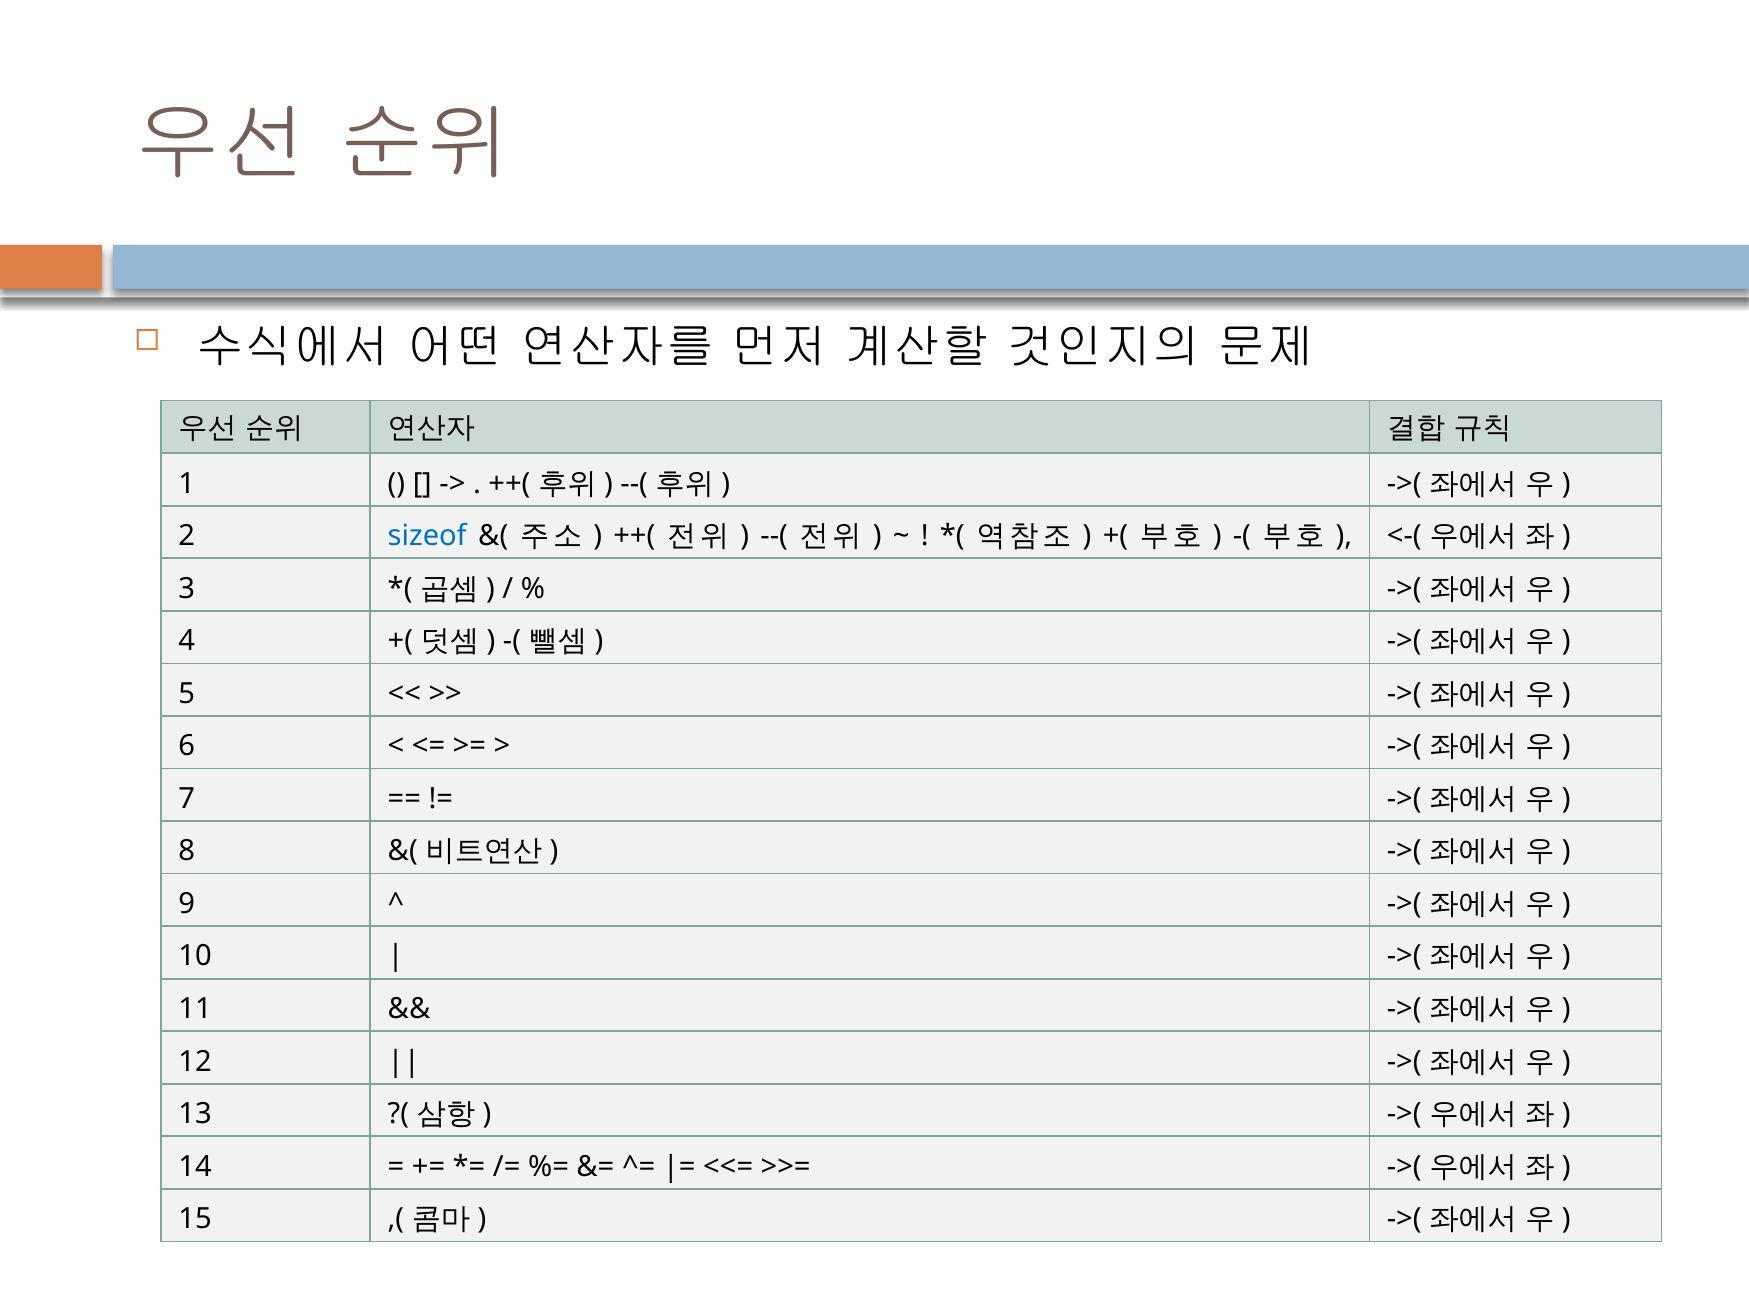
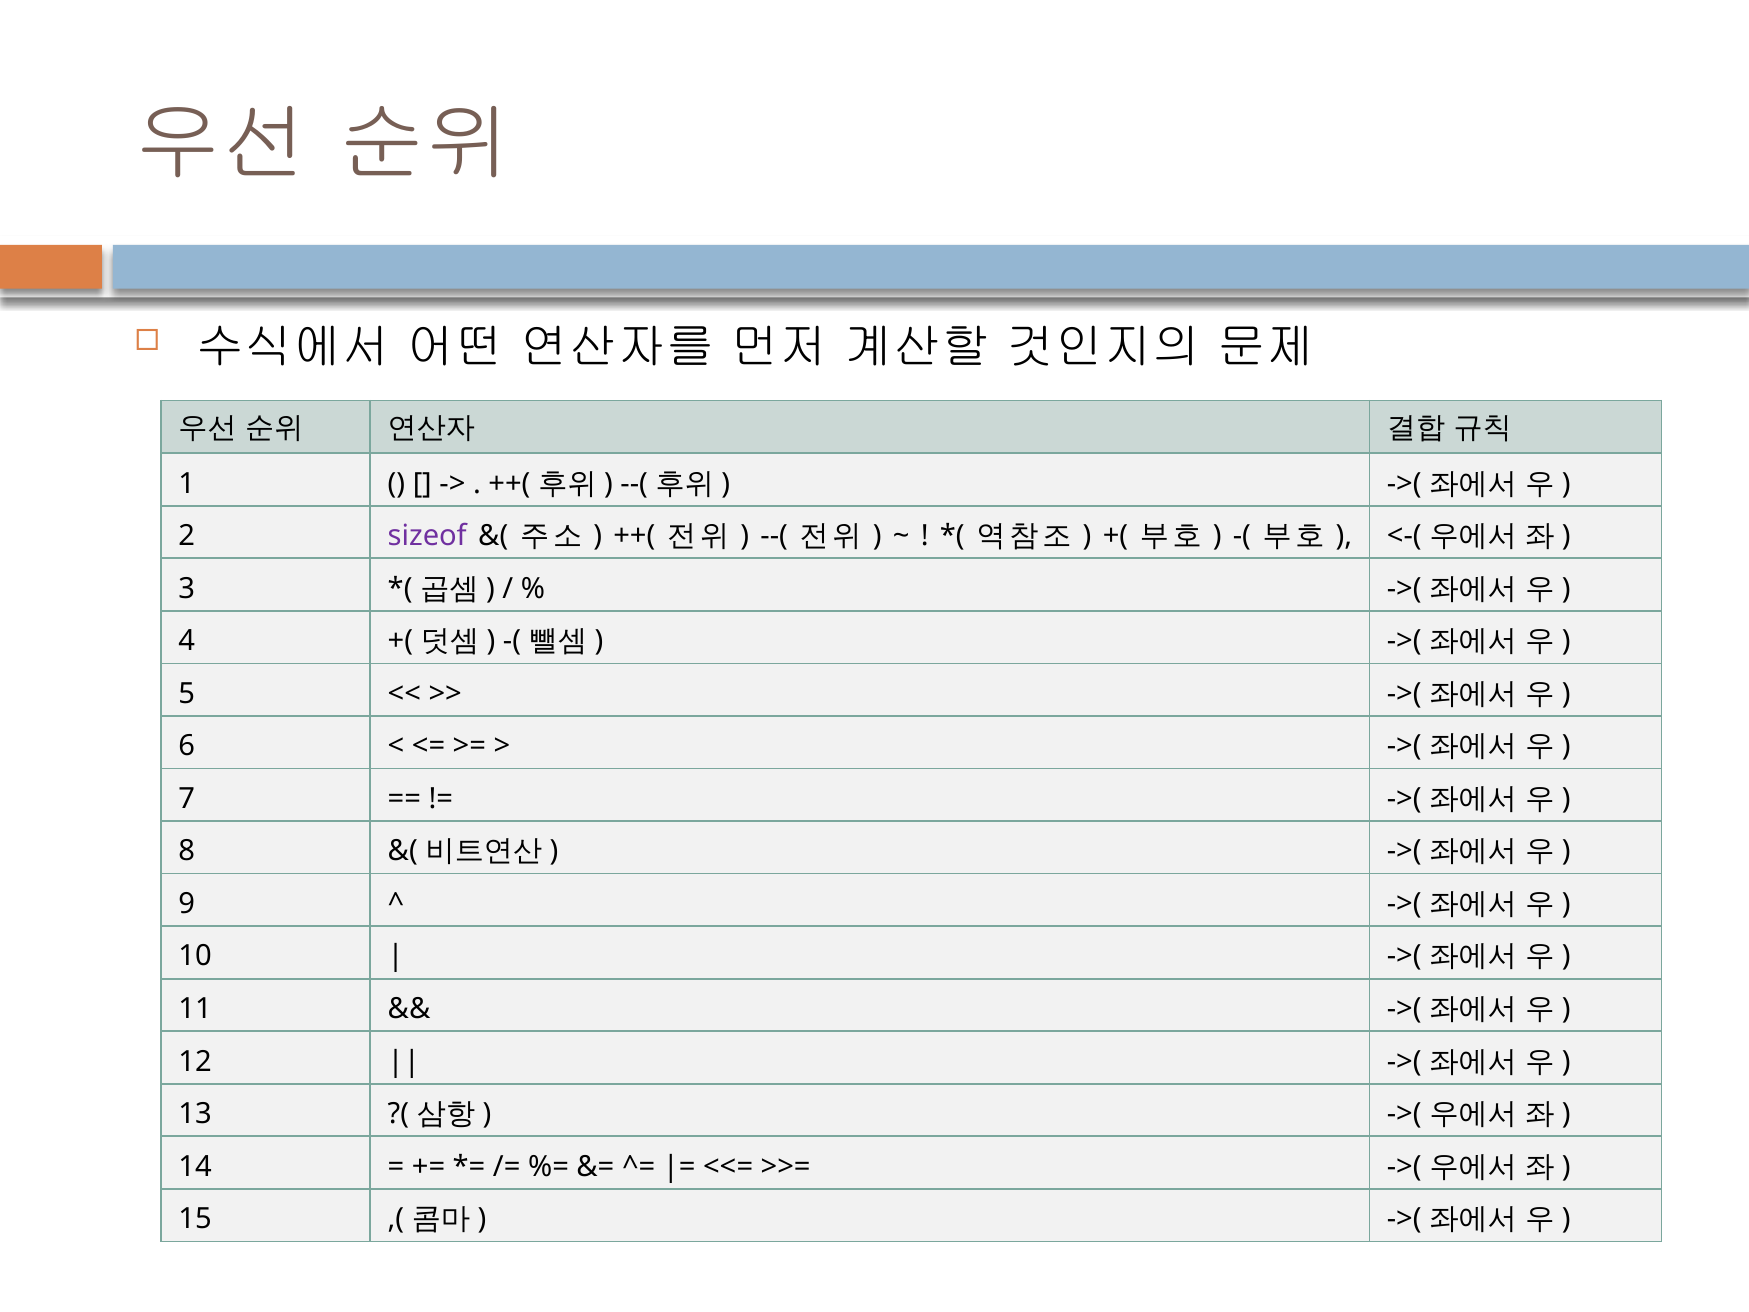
sizeof colour: blue -> purple (427, 536)
